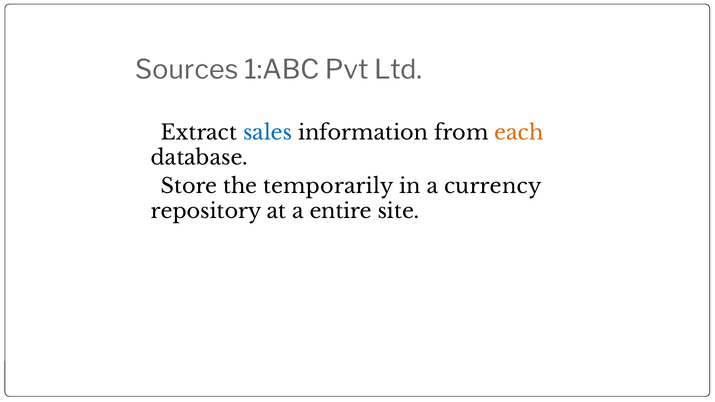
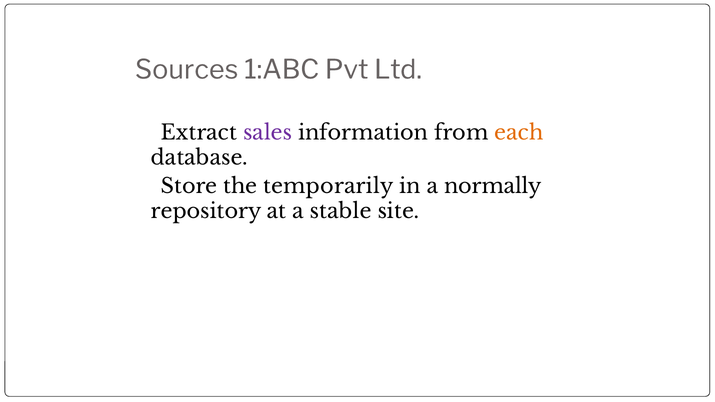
sales colour: blue -> purple (268, 133)
currency: currency -> normally (493, 187)
entire: entire -> stable (341, 212)
